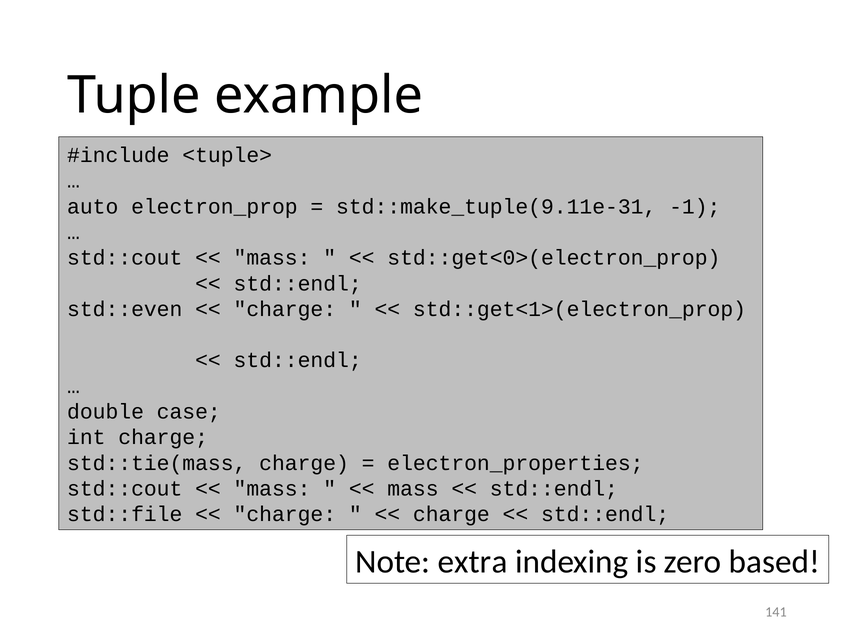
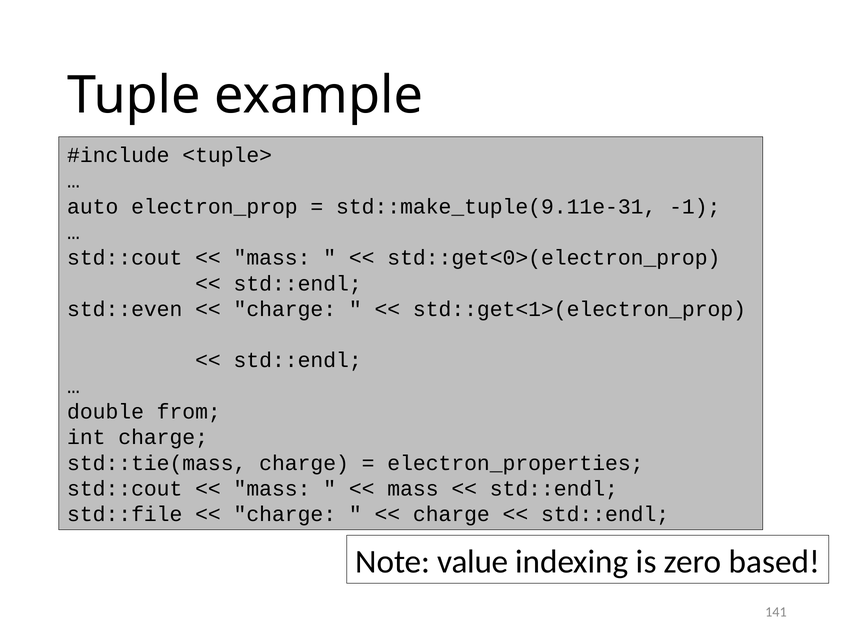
case: case -> from (189, 411)
extra: extra -> value (473, 561)
